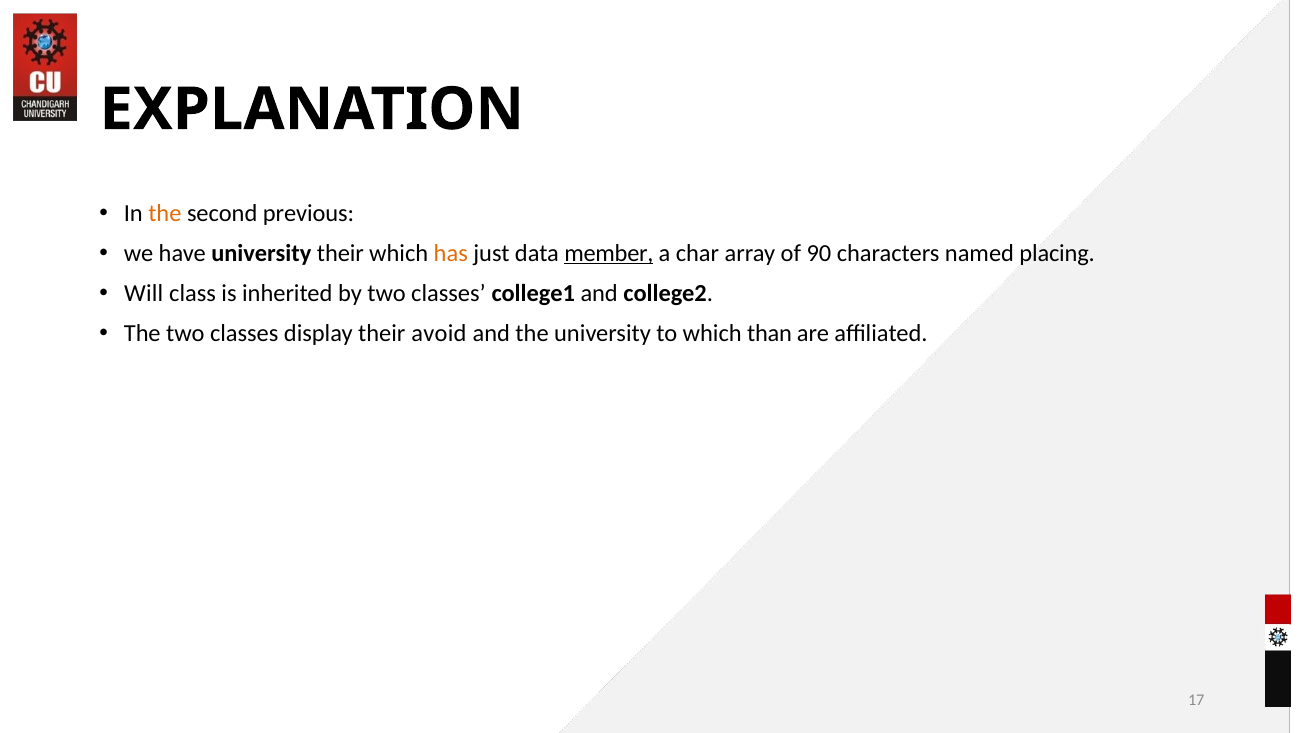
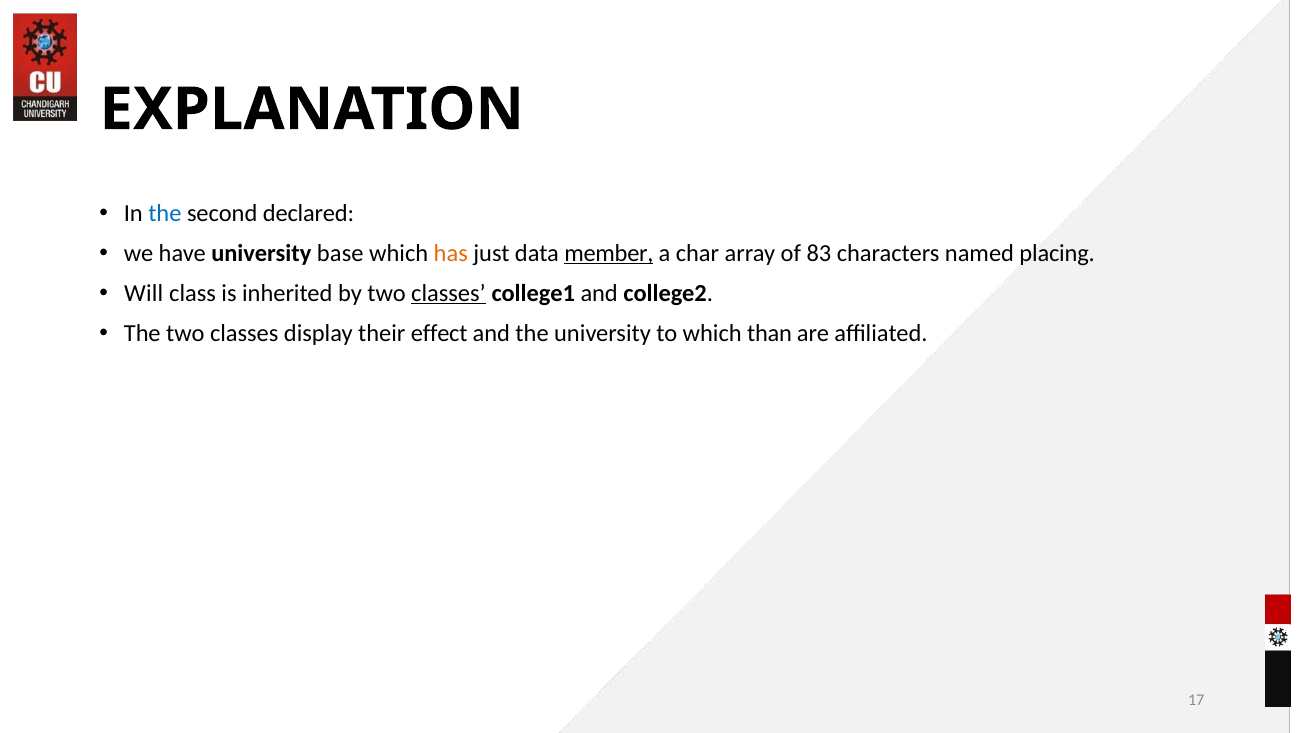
the colour: orange -> blue (165, 213)
previous: previous -> declared (309, 213)
university their: their -> base (340, 253)
90: 90 -> 83 (819, 253)
classes underline: none -> present (448, 293)
avoid: avoid -> effect (439, 333)
